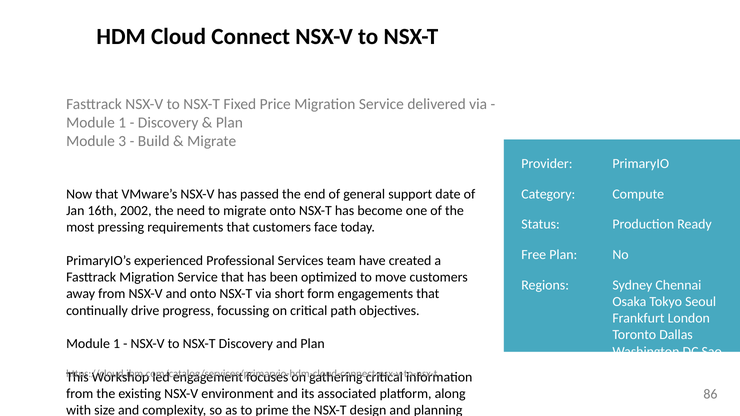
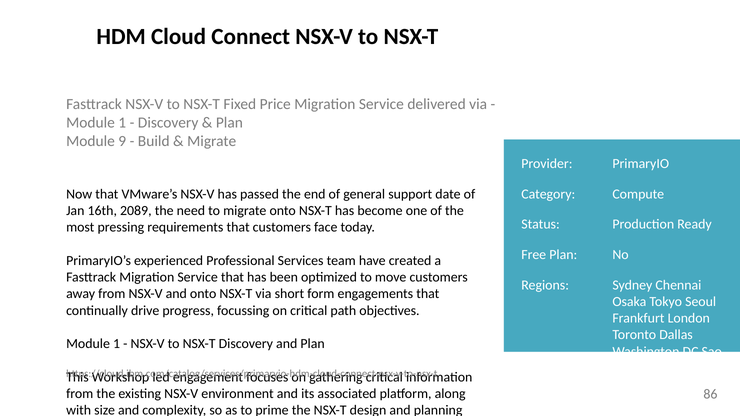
Module 3: 3 -> 9 (122, 141)
2002: 2002 -> 2089 (136, 211)
